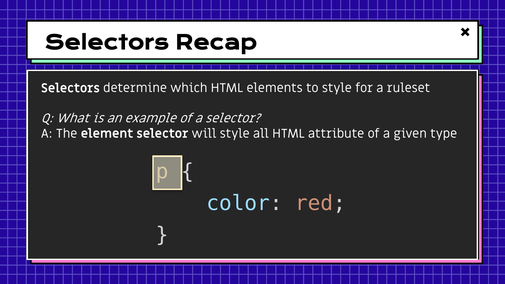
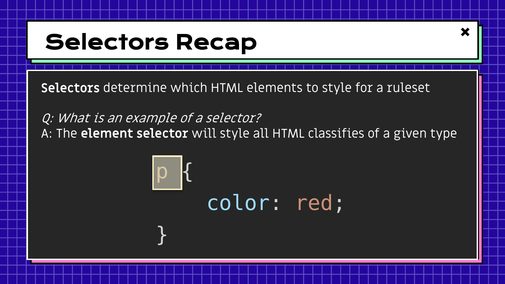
attribute: attribute -> classifies (336, 134)
